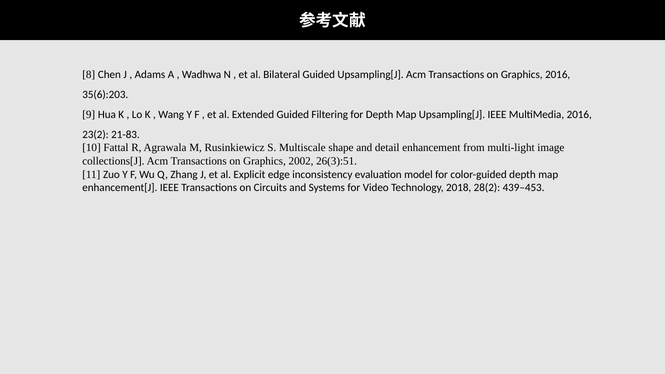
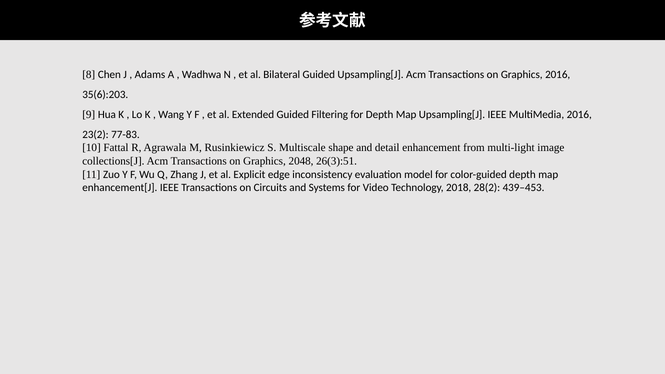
21-83: 21-83 -> 77-83 (125, 135)
2002: 2002 -> 2048 (301, 161)
